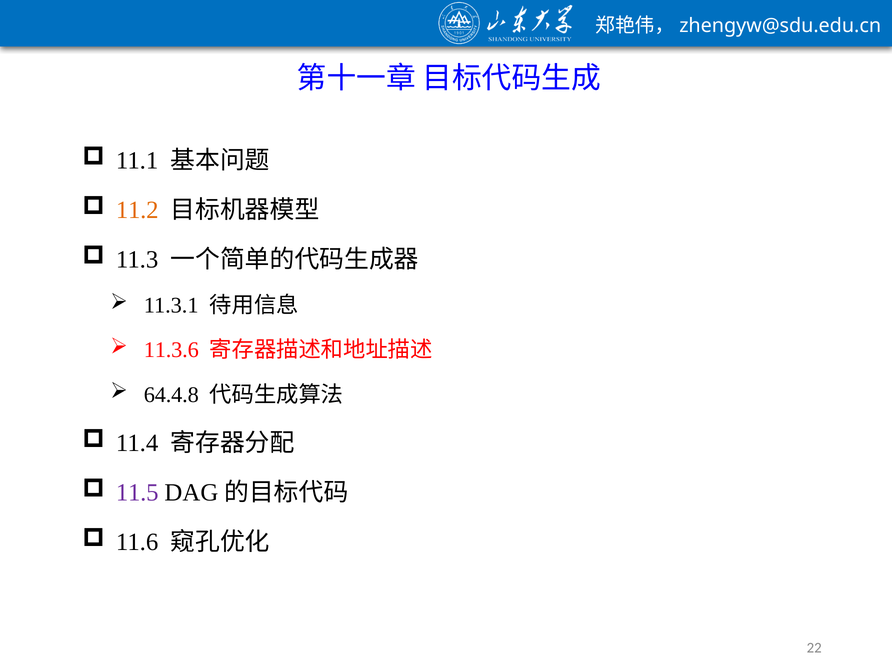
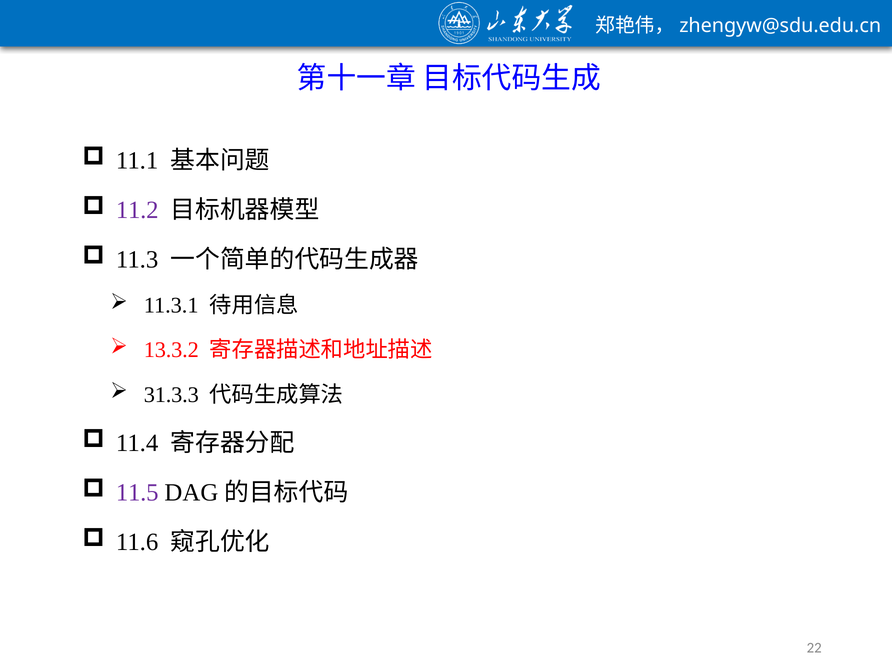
11.2 colour: orange -> purple (137, 210)
11.3.6: 11.3.6 -> 13.3.2 (171, 350)
64.4.8: 64.4.8 -> 31.3.3 (171, 395)
